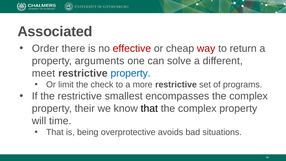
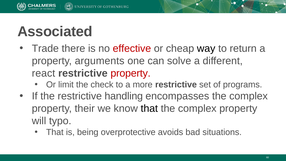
Order: Order -> Trade (45, 48)
way colour: red -> black (206, 48)
meet: meet -> react (44, 73)
property colour: blue -> red (131, 73)
smallest: smallest -> handling (124, 96)
time: time -> typo (60, 121)
